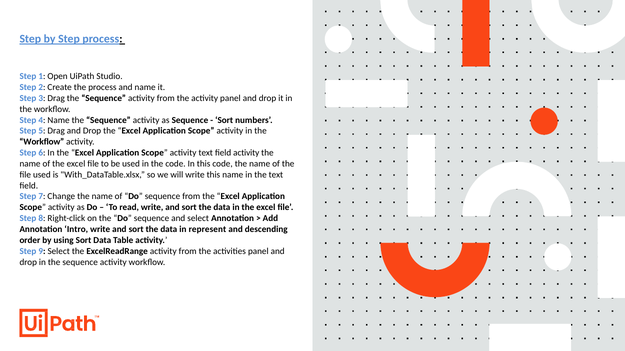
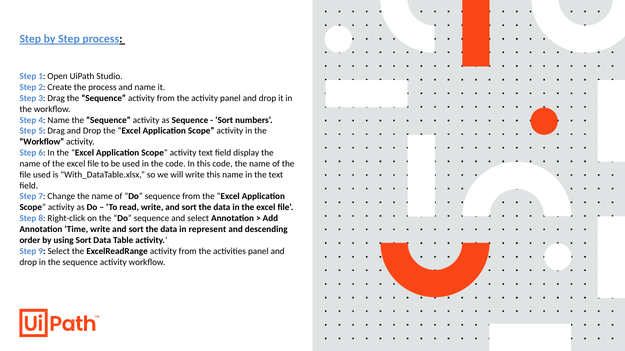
field activity: activity -> display (246, 153)
Intro: Intro -> Time (76, 230)
